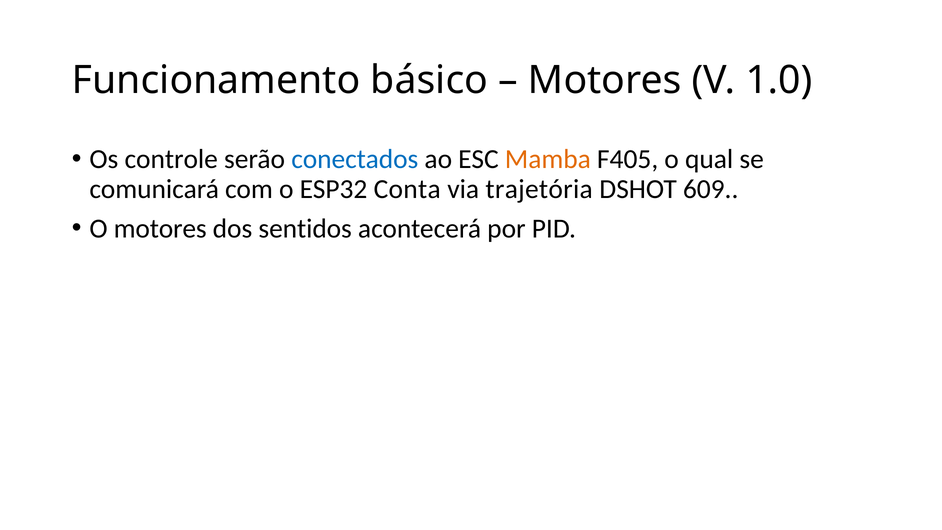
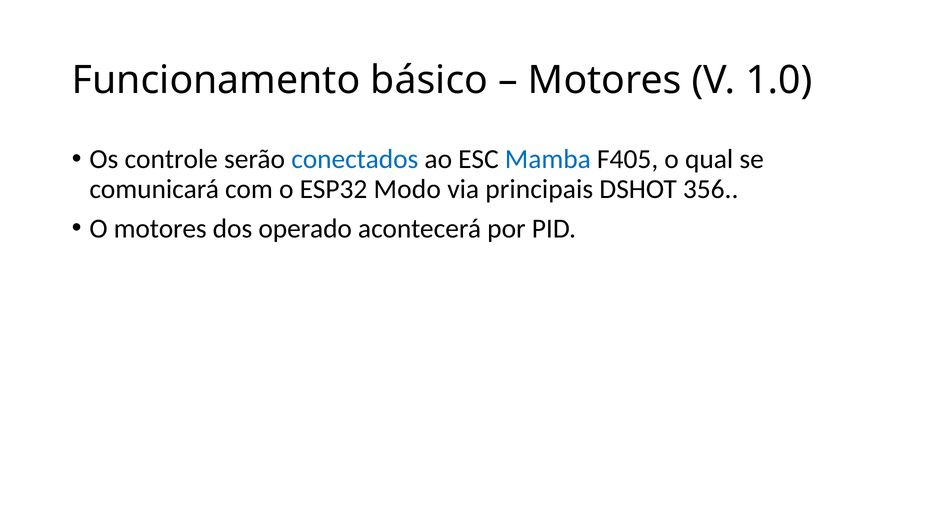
Mamba colour: orange -> blue (548, 159)
Conta: Conta -> Modo (407, 189)
trajetória: trajetória -> principais (539, 189)
609: 609 -> 356 (711, 189)
sentidos: sentidos -> operado (305, 228)
